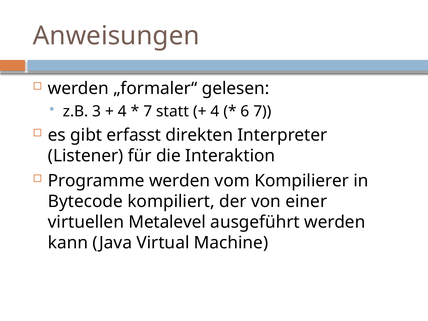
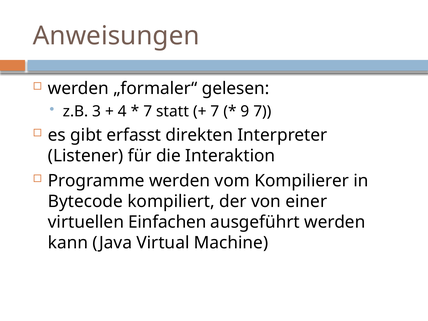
4: 4 -> 7 (215, 111)
6: 6 -> 9 (245, 111)
Metalevel: Metalevel -> Einfachen (167, 222)
